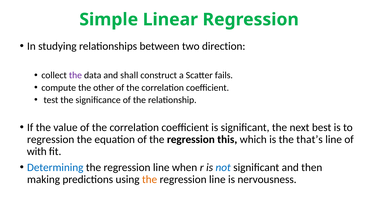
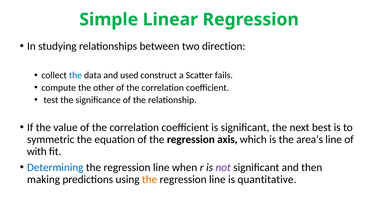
the colour: purple -> blue (75, 75)
shall: shall -> used (129, 75)
regression: regression -> symmetric (51, 140)
this: this -> axis (227, 140)
that’s: that’s -> area’s (310, 140)
not colour: blue -> purple (223, 168)
nervousness: nervousness -> quantitative (267, 180)
